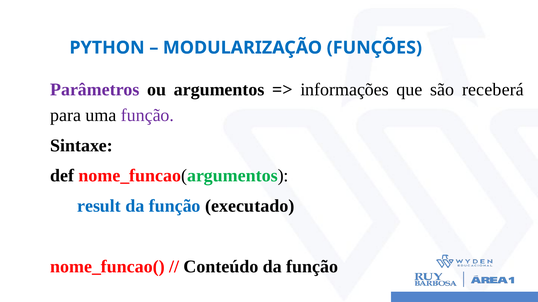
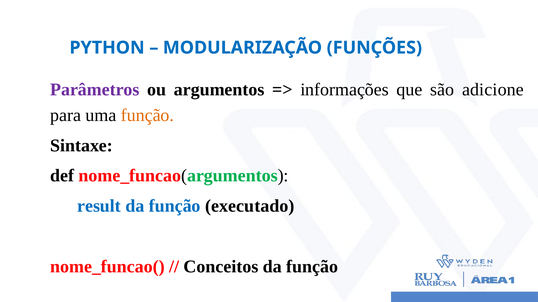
receberá: receberá -> adicione (493, 90)
função colour: purple -> orange (147, 115)
Conteúdo: Conteúdo -> Conceitos (221, 267)
